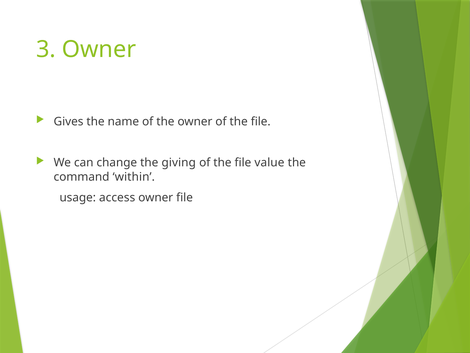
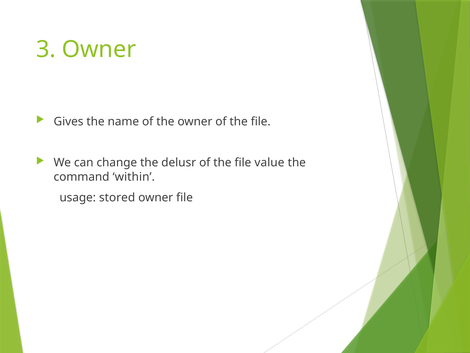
giving: giving -> delusr (179, 163)
access: access -> stored (117, 197)
